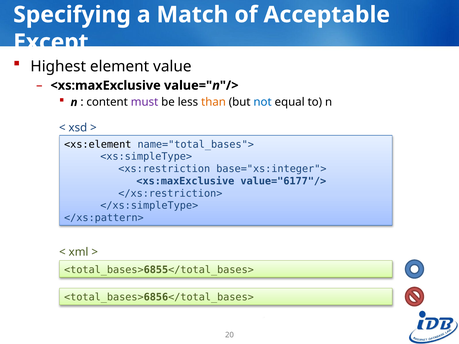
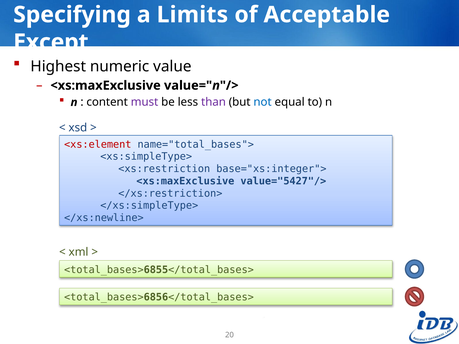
Match: Match -> Limits (192, 15)
element: element -> numeric (120, 66)
than colour: orange -> purple (213, 102)
<xs:element colour: black -> red (98, 145)
value="6177"/>: value="6177"/> -> value="5427"/> (283, 181)
</xs:pattern>: </xs:pattern> -> </xs:newline> (104, 218)
